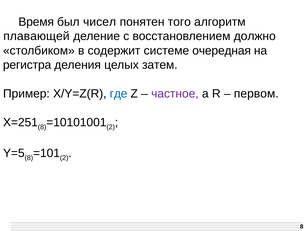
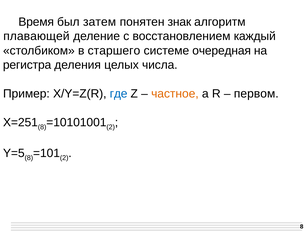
чисел: чисел -> затем (100, 22)
того: того -> знак (179, 22)
должно: должно -> каждый (255, 36)
содержит: содержит -> старшего (114, 51)
затем: затем -> числа (160, 65)
частное colour: purple -> orange (175, 94)
